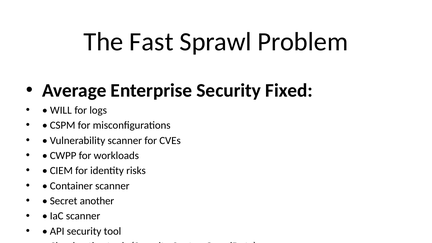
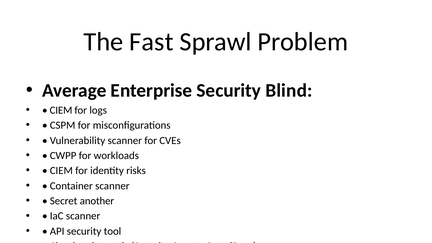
Fixed: Fixed -> Blind (289, 91)
WILL: WILL -> CIEM (61, 110)
